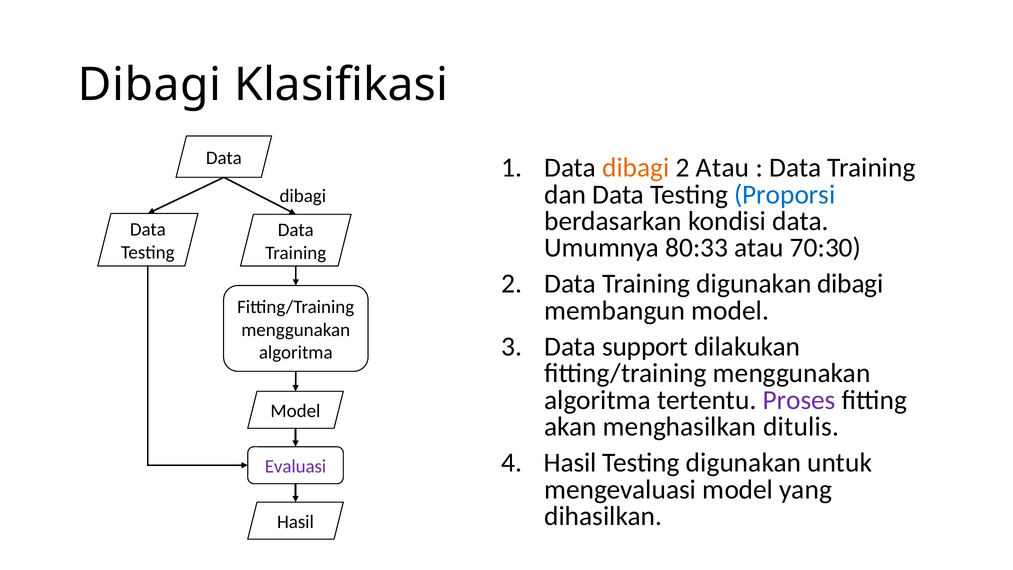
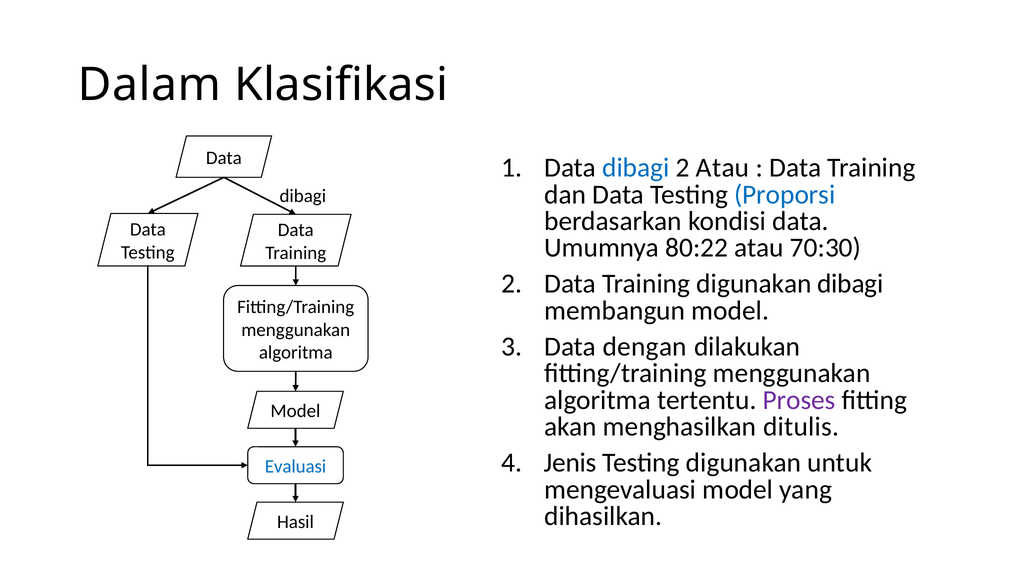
Dibagi: Dibagi -> Dalam (150, 85)
dibagi colour: orange -> blue (636, 168)
80:33: 80:33 -> 80:22 (697, 248)
support: support -> dengan (645, 347)
Hasil: Hasil -> Jenis (570, 463)
Evaluasi colour: purple -> blue (295, 466)
